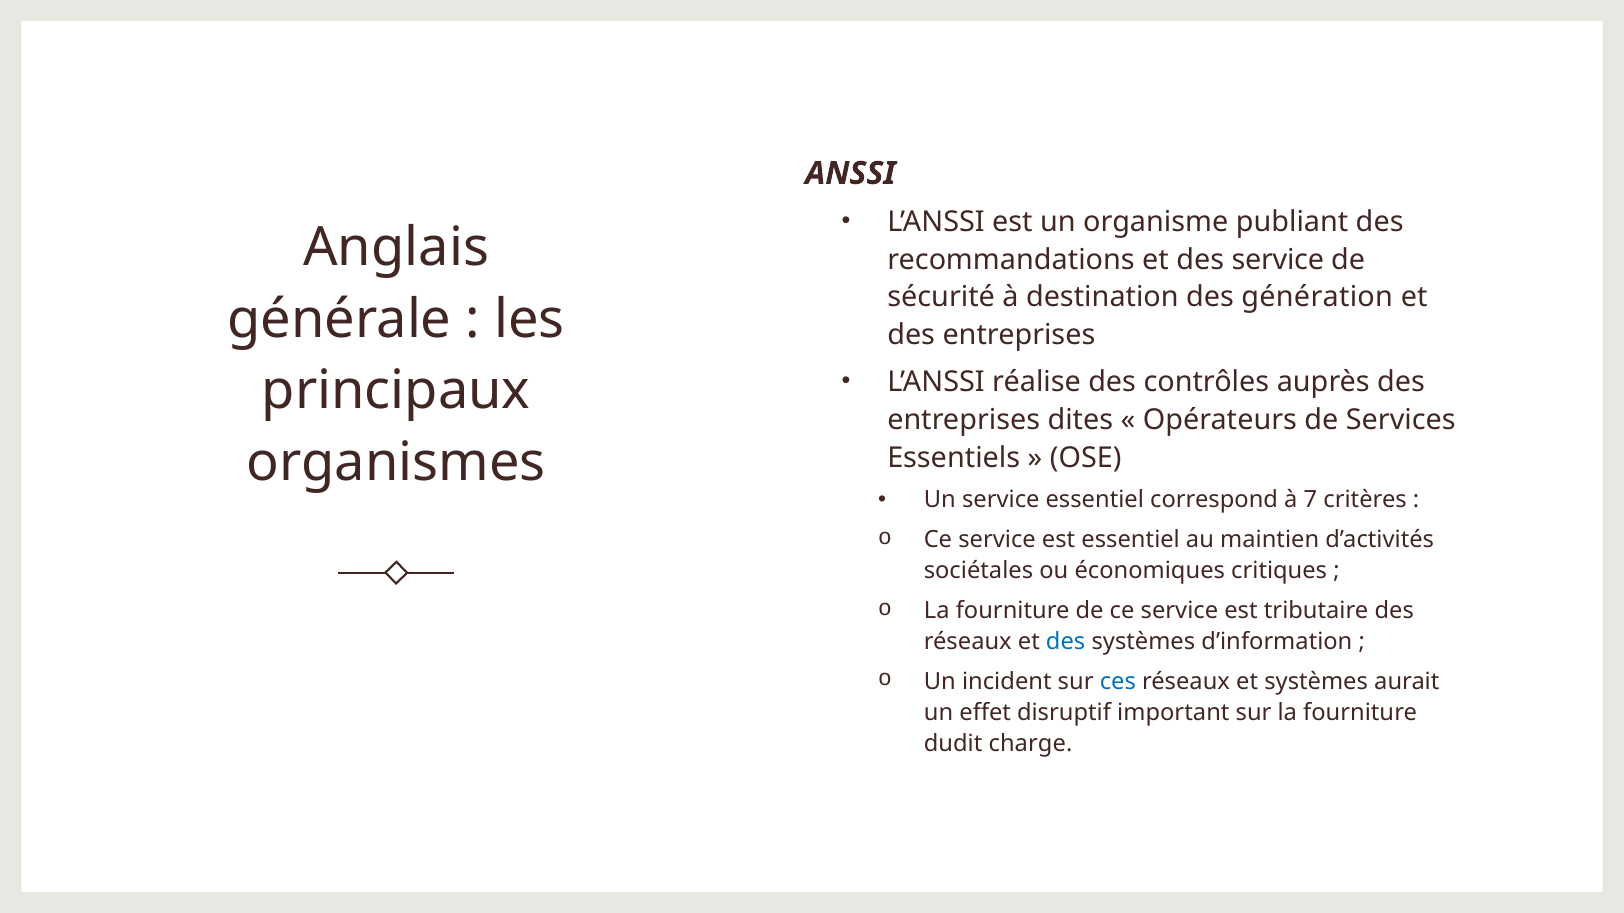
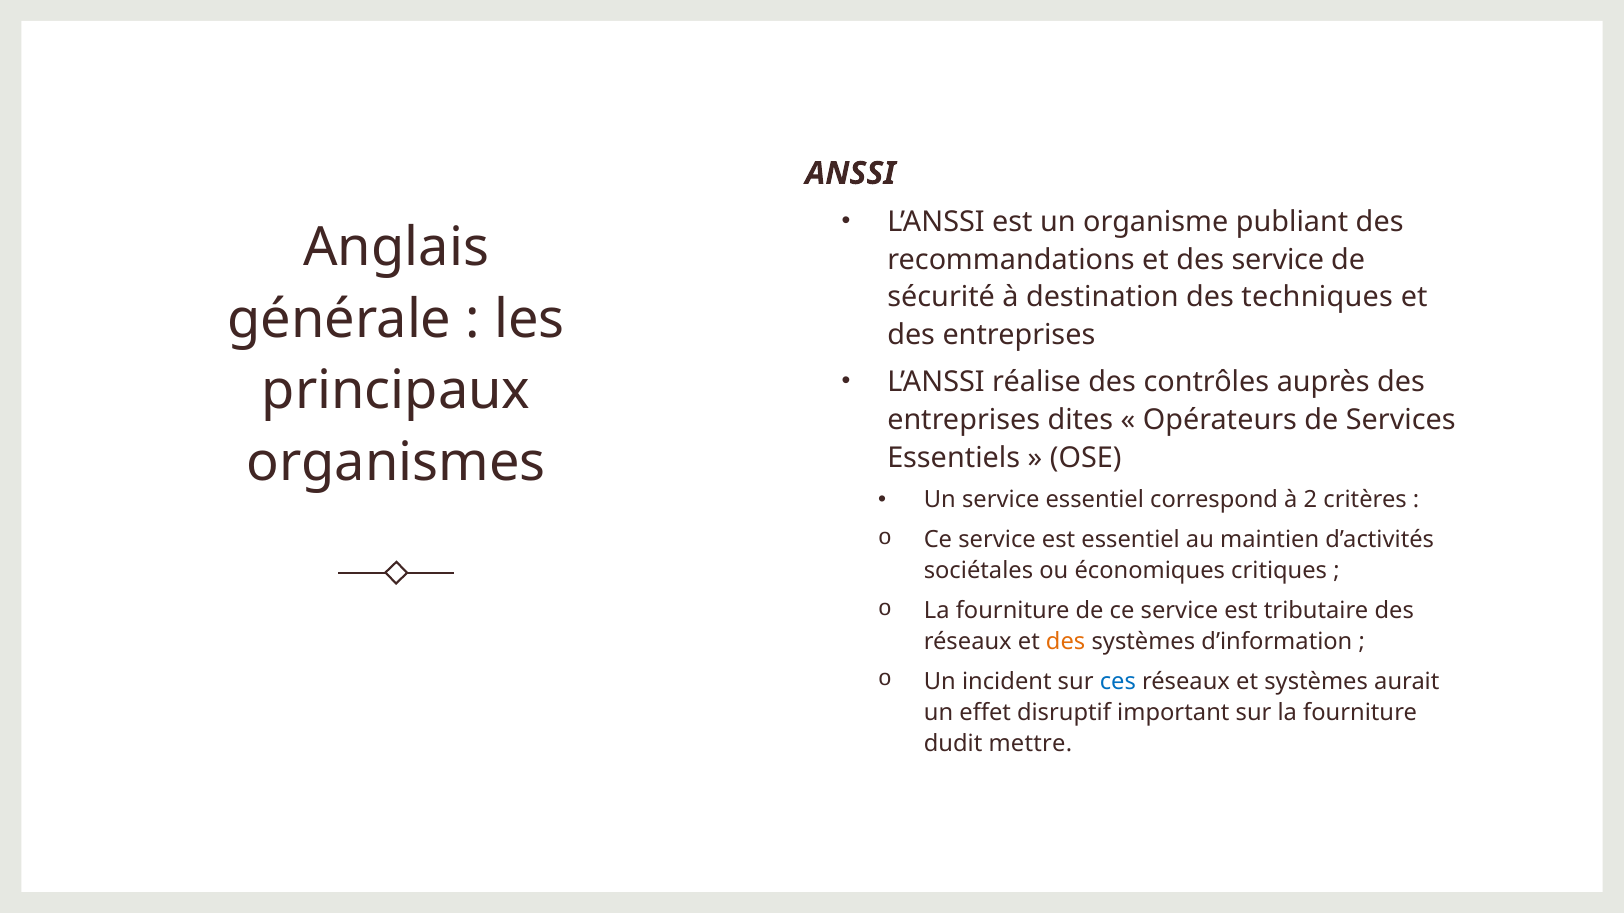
génération: génération -> techniques (1317, 298)
7: 7 -> 2 (1310, 500)
des colour: blue -> orange (1066, 642)
charge: charge -> mettre (1030, 745)
